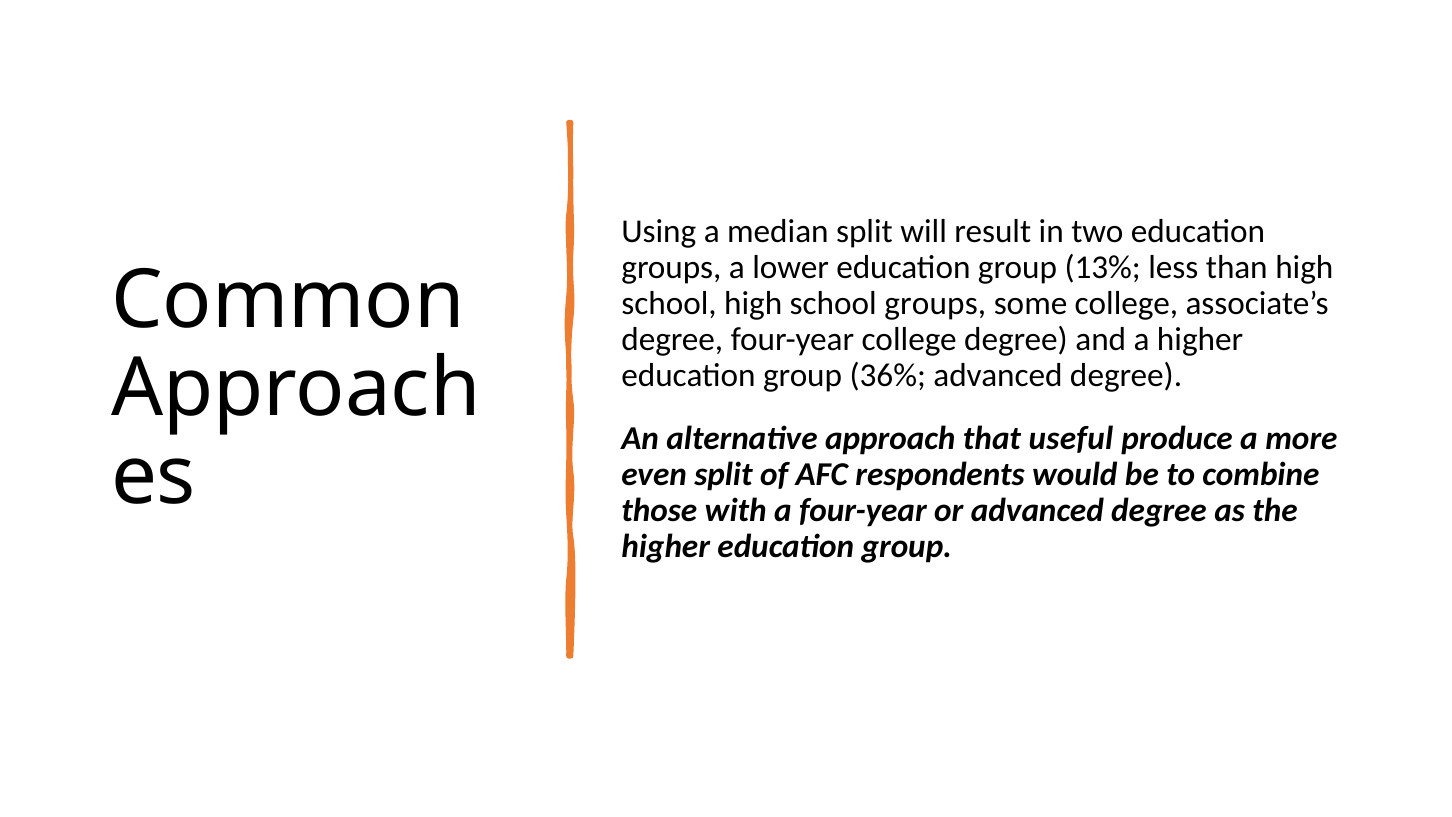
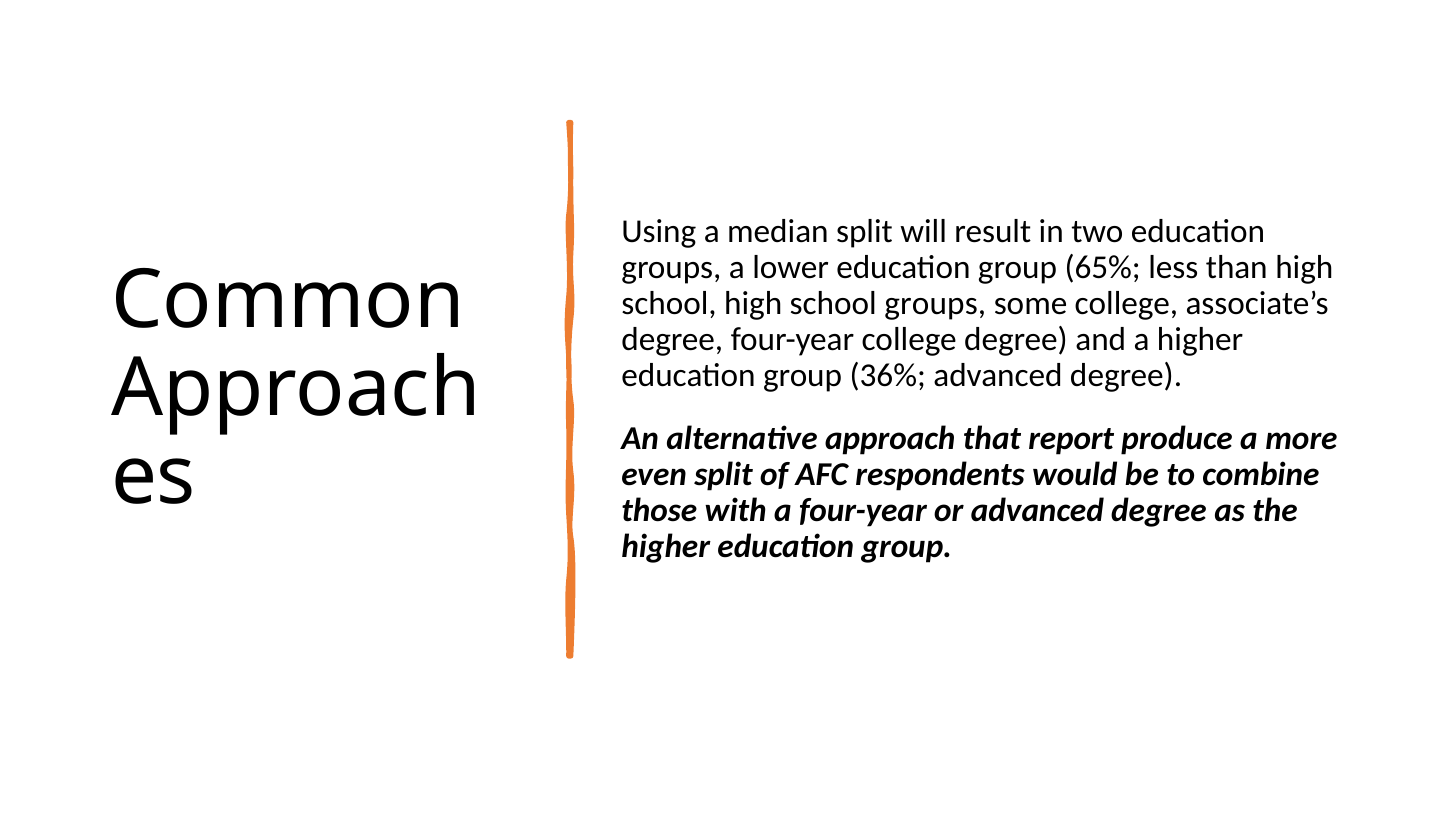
13%: 13% -> 65% (1103, 268)
useful: useful -> report (1071, 438)
